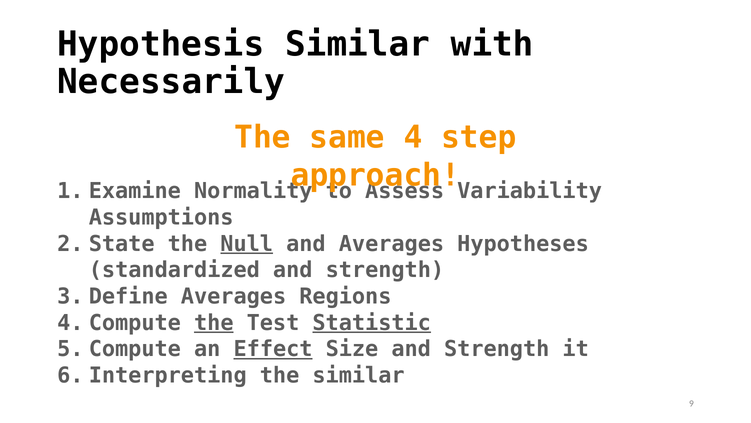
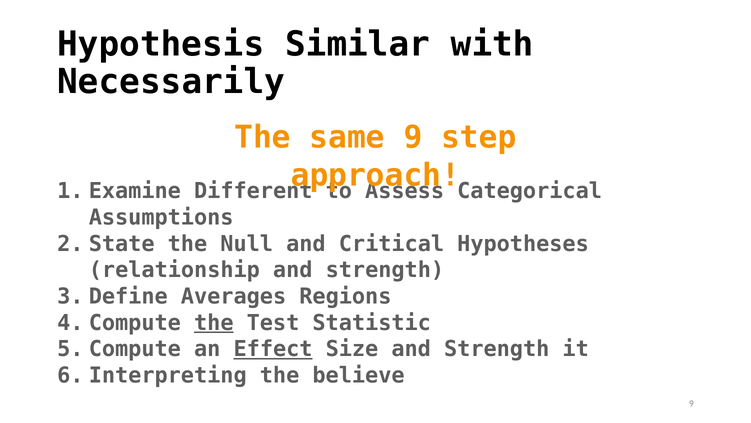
same 4: 4 -> 9 (413, 137)
Normality: Normality -> Different (253, 191)
Variability: Variability -> Categorical (530, 191)
Null underline: present -> none (247, 244)
and Averages: Averages -> Critical (391, 244)
standardized: standardized -> relationship (174, 270)
Statistic underline: present -> none (372, 322)
the similar: similar -> believe (359, 375)
